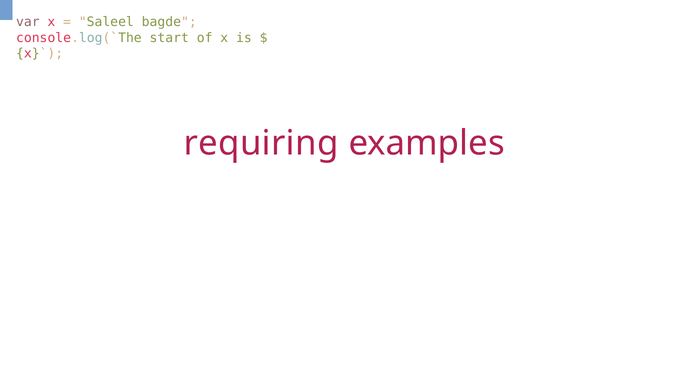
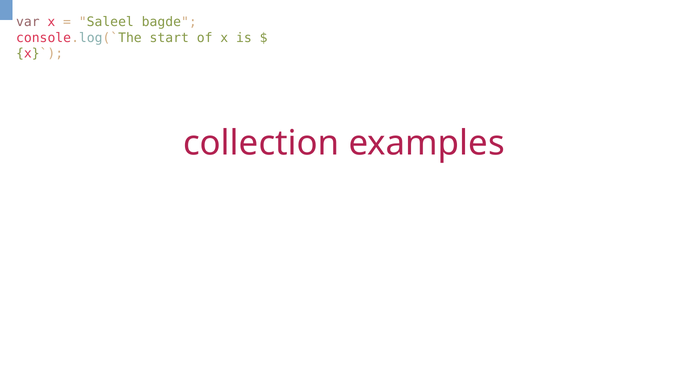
requiring: requiring -> collection (261, 144)
